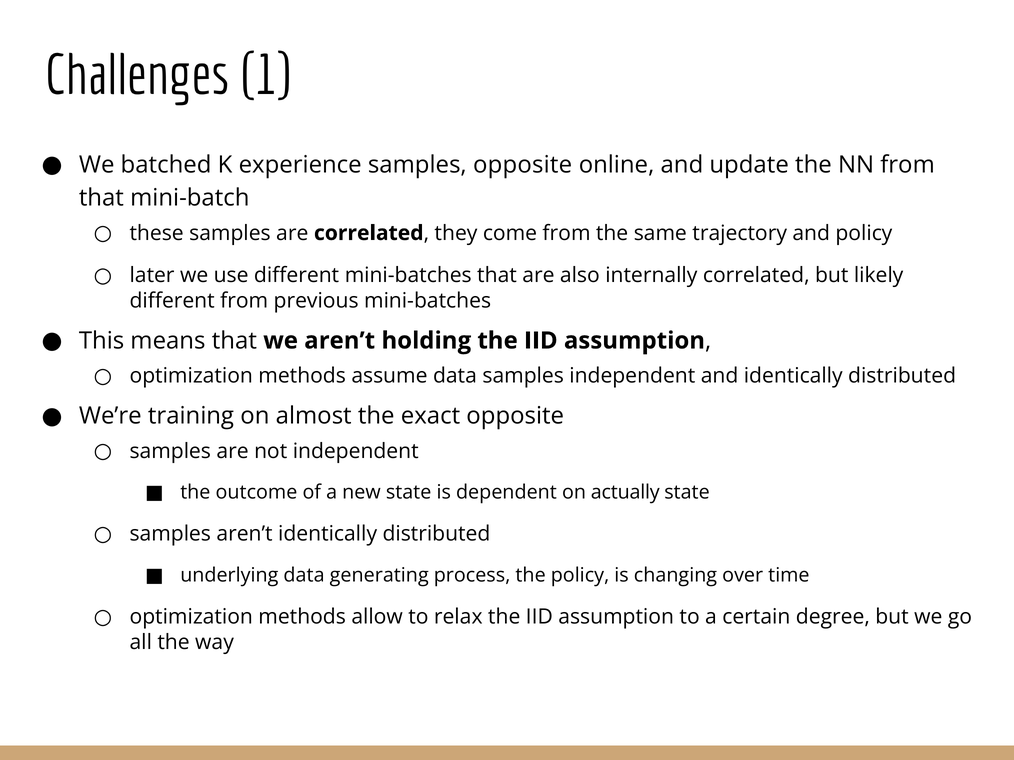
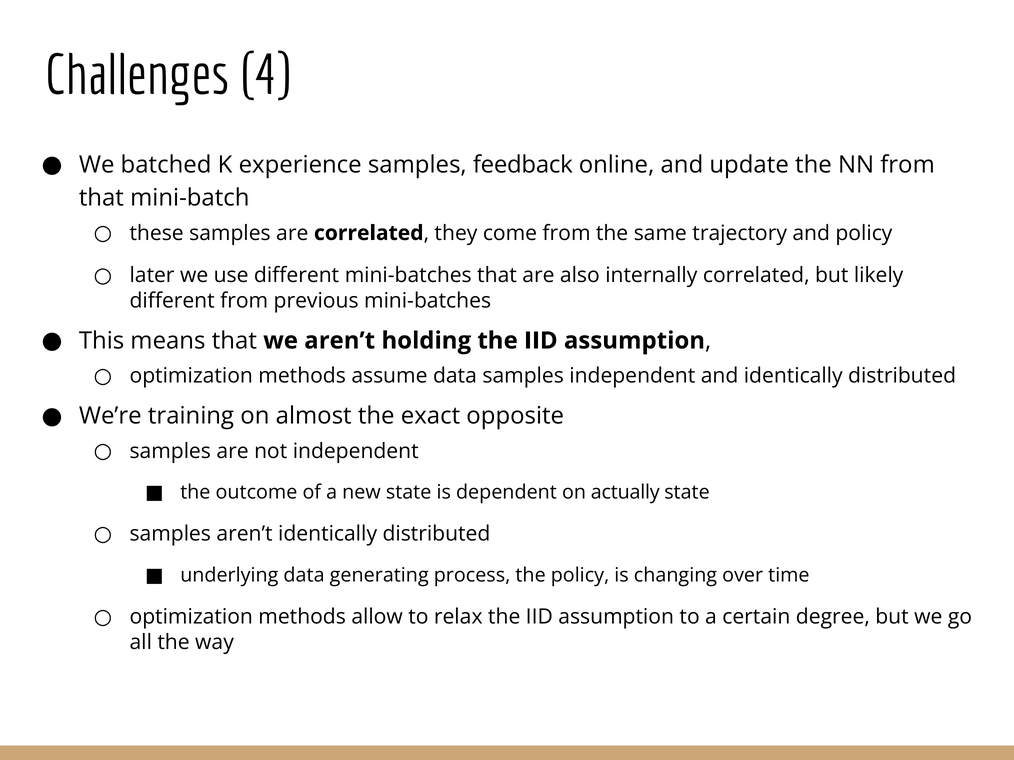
1: 1 -> 4 (266, 76)
samples opposite: opposite -> feedback (523, 165)
